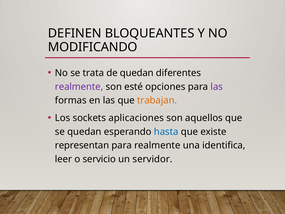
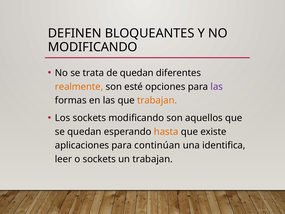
realmente colour: purple -> orange (79, 87)
sockets aplicaciones: aplicaciones -> modificando (136, 118)
hasta colour: blue -> orange (166, 132)
representan: representan -> aplicaciones (82, 145)
para realmente: realmente -> continúan (157, 145)
o servicio: servicio -> sockets (99, 159)
un servidor: servidor -> trabajan (153, 159)
